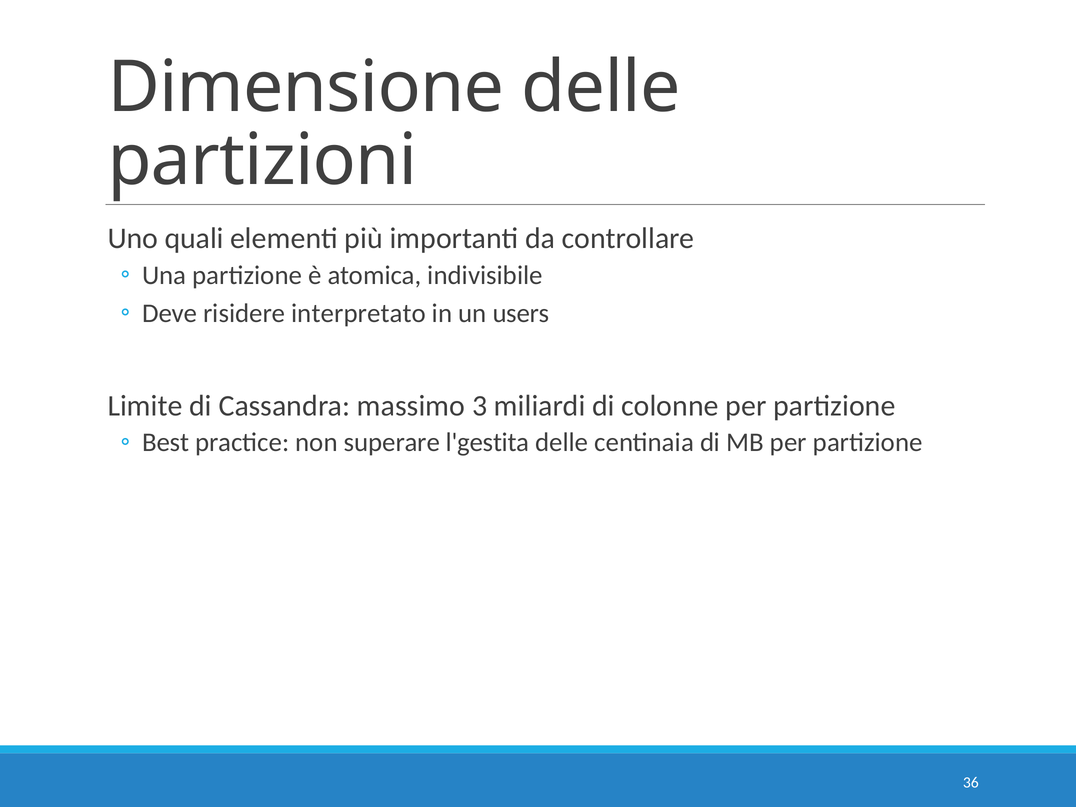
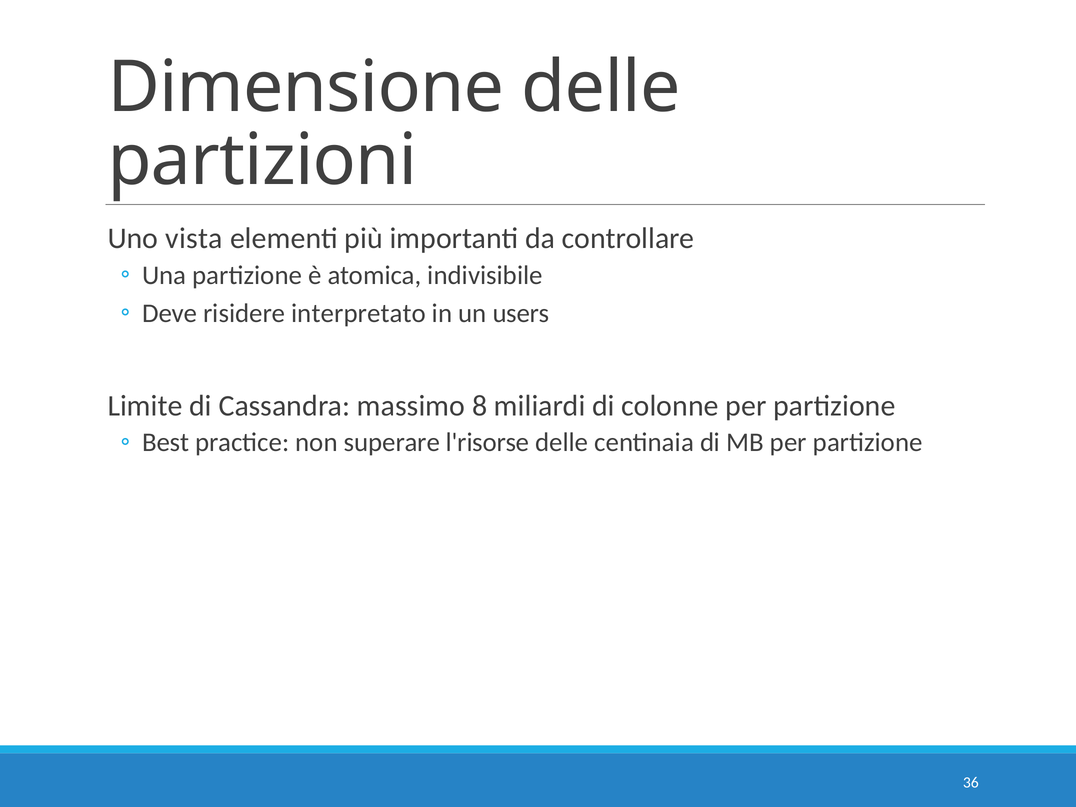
quali: quali -> vista (194, 239)
3: 3 -> 8 (480, 406)
l'gestita: l'gestita -> l'risorse (488, 443)
